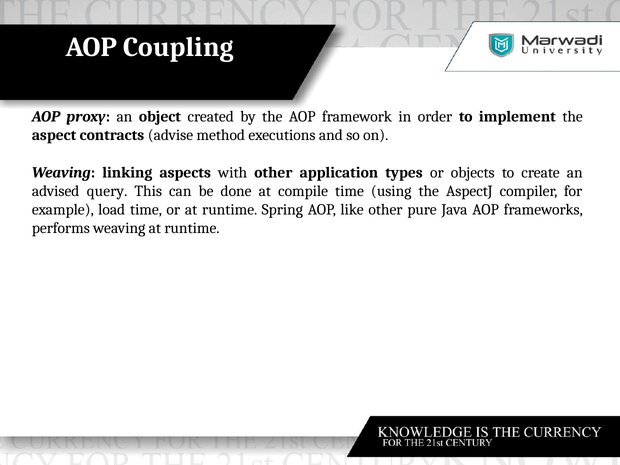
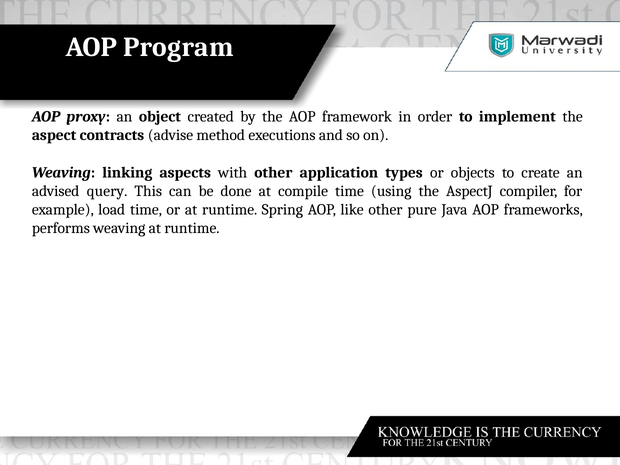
Coupling: Coupling -> Program (178, 47)
